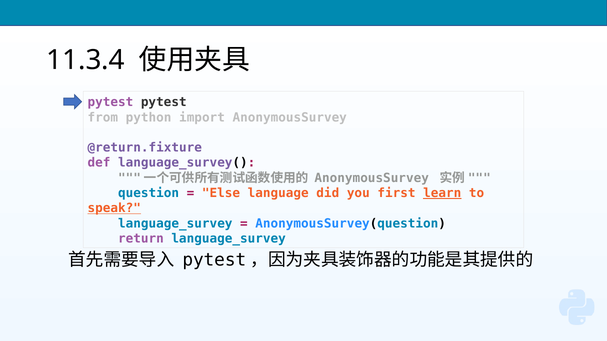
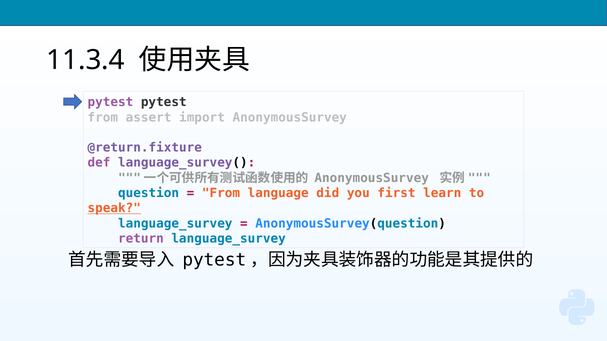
python: python -> assert (149, 117)
Else: Else -> From (221, 193)
learn underline: present -> none (442, 193)
